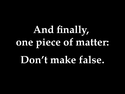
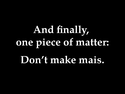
false: false -> mais (92, 60)
